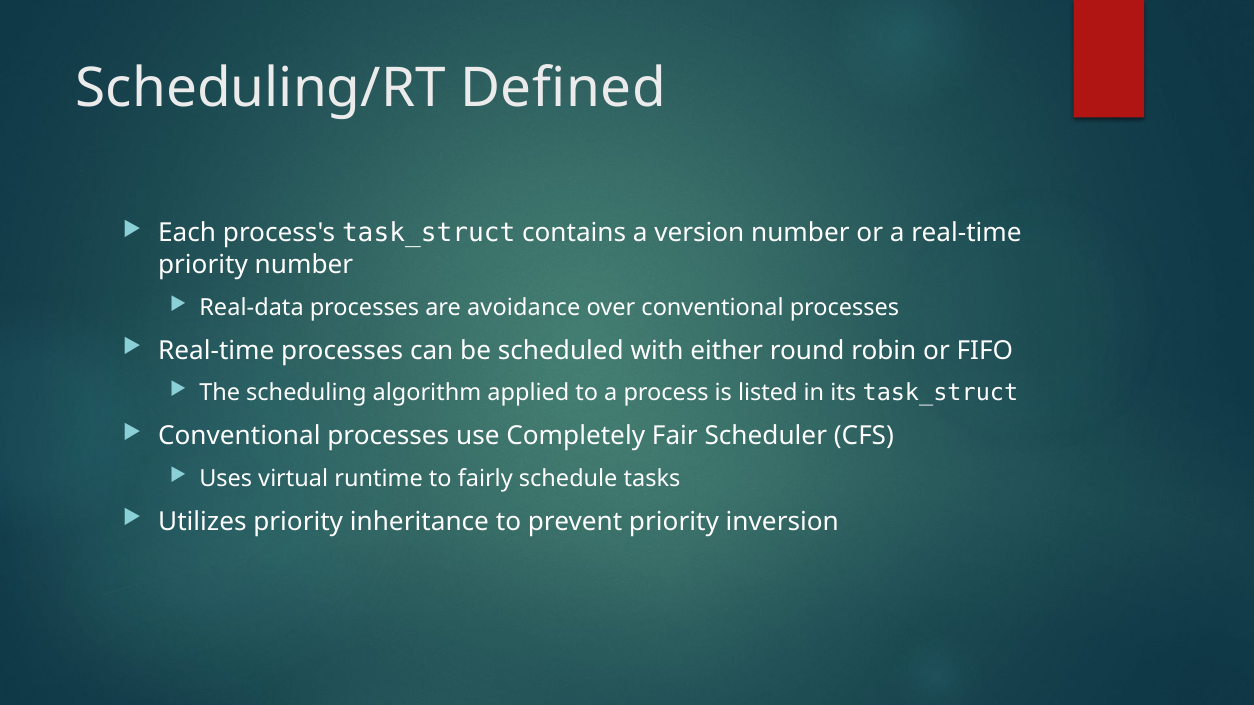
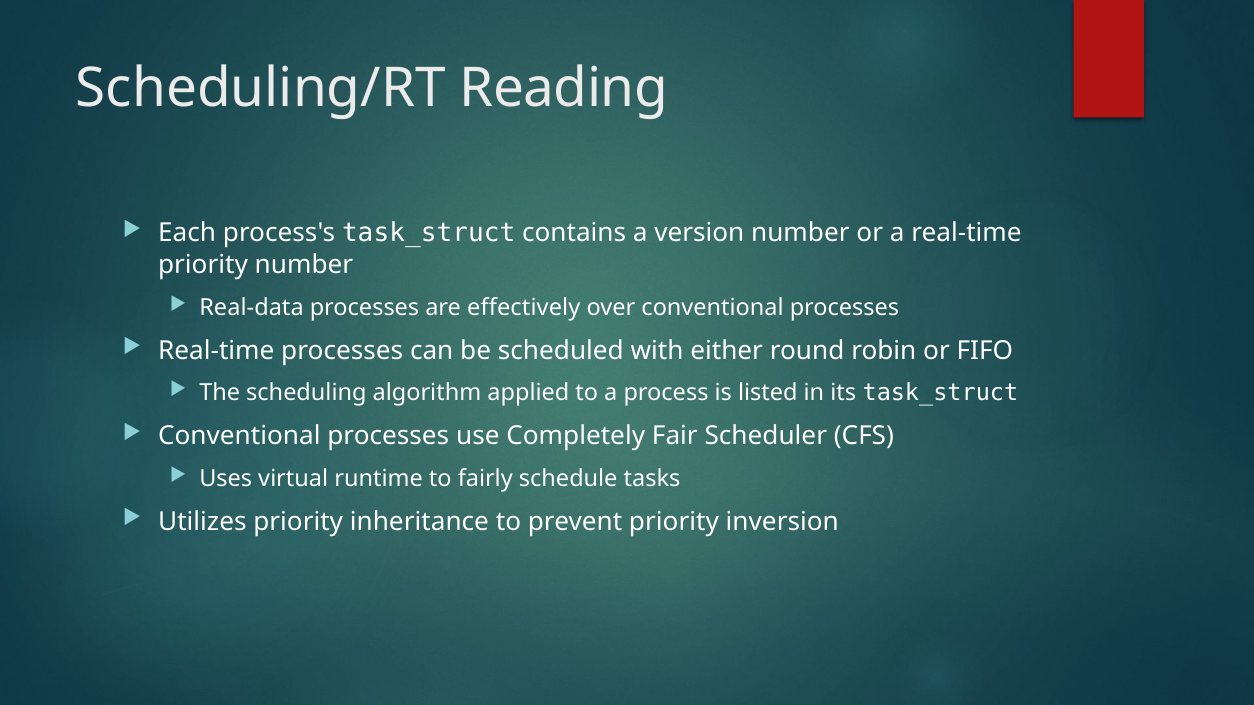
Defined: Defined -> Reading (564, 88)
avoidance: avoidance -> effectively (524, 307)
